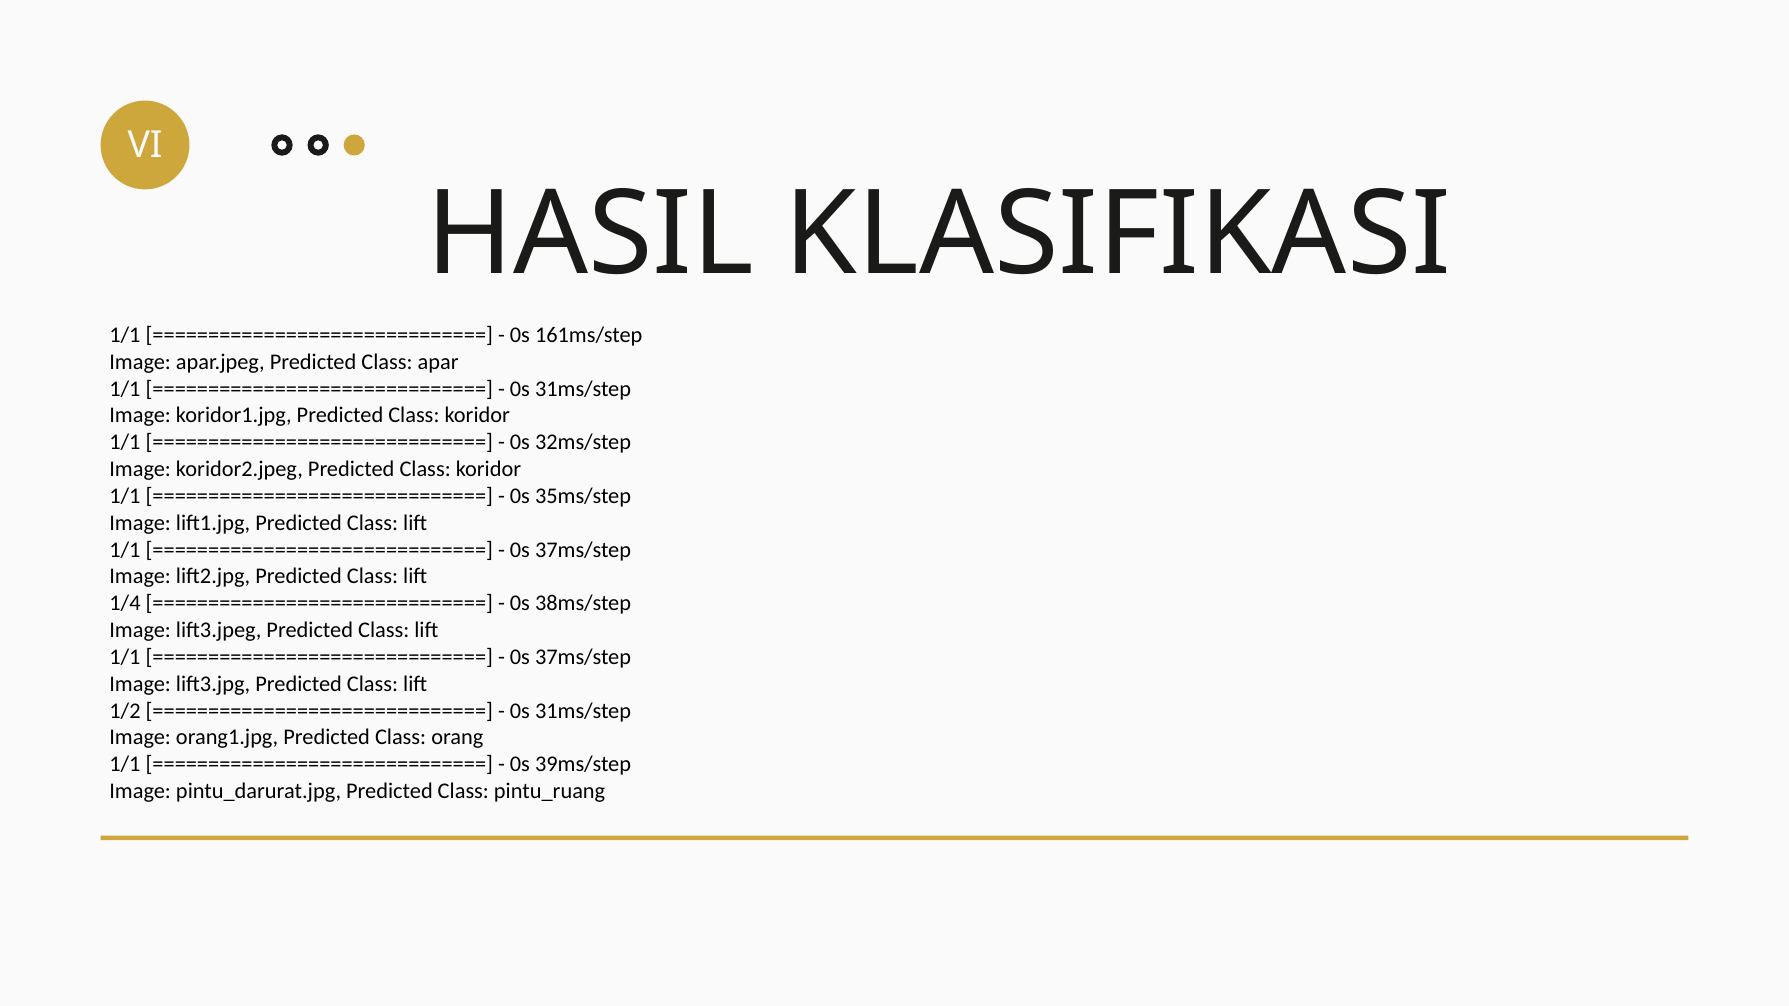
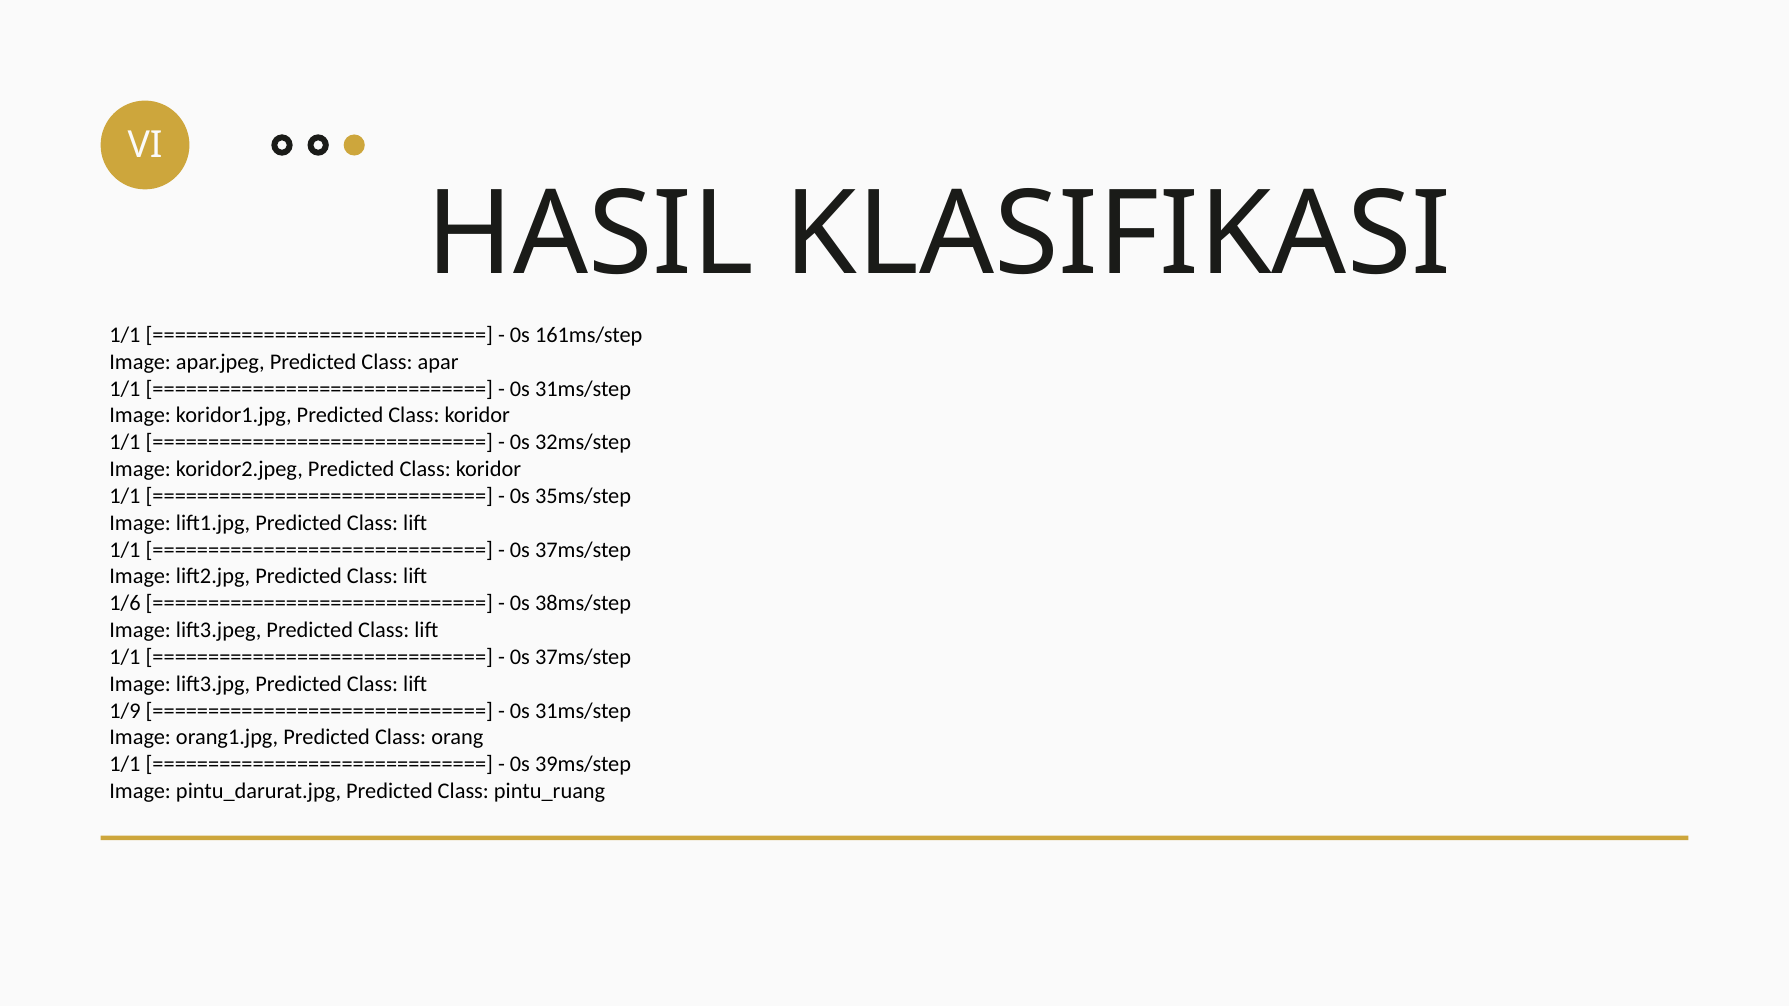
1/4: 1/4 -> 1/6 (125, 604)
1/2: 1/2 -> 1/9 (125, 711)
